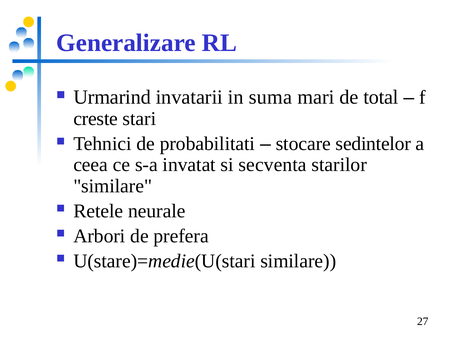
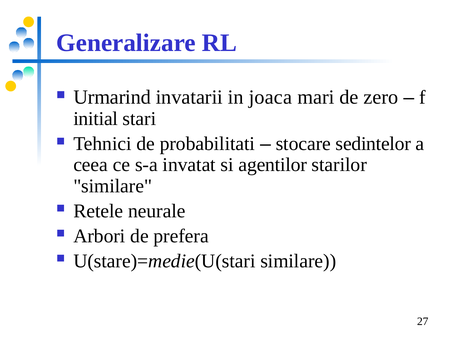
suma: suma -> joaca (270, 97)
total: total -> zero (381, 97)
creste: creste -> initial (96, 119)
secventa: secventa -> agentilor (273, 165)
